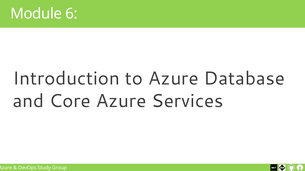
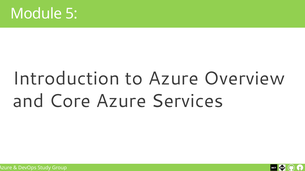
6: 6 -> 5 (71, 14)
Database: Database -> Overview (244, 79)
